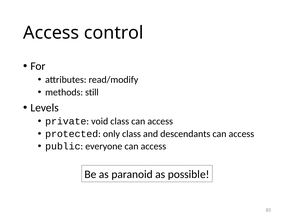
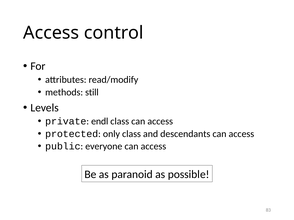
void: void -> endl (100, 121)
